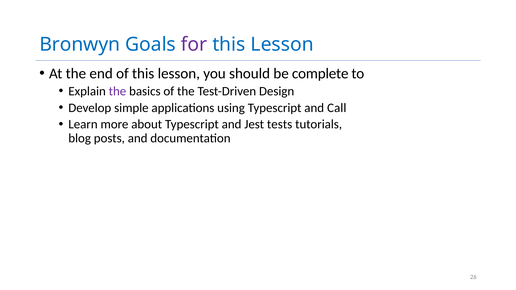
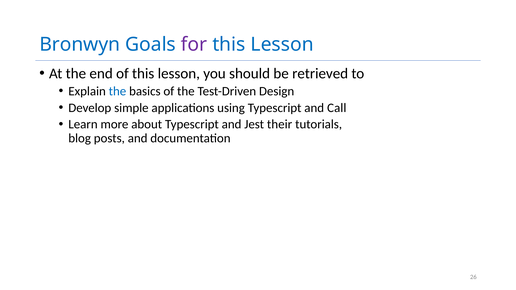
complete: complete -> retrieved (320, 73)
the colour: purple -> blue (117, 91)
tests: tests -> their (280, 124)
